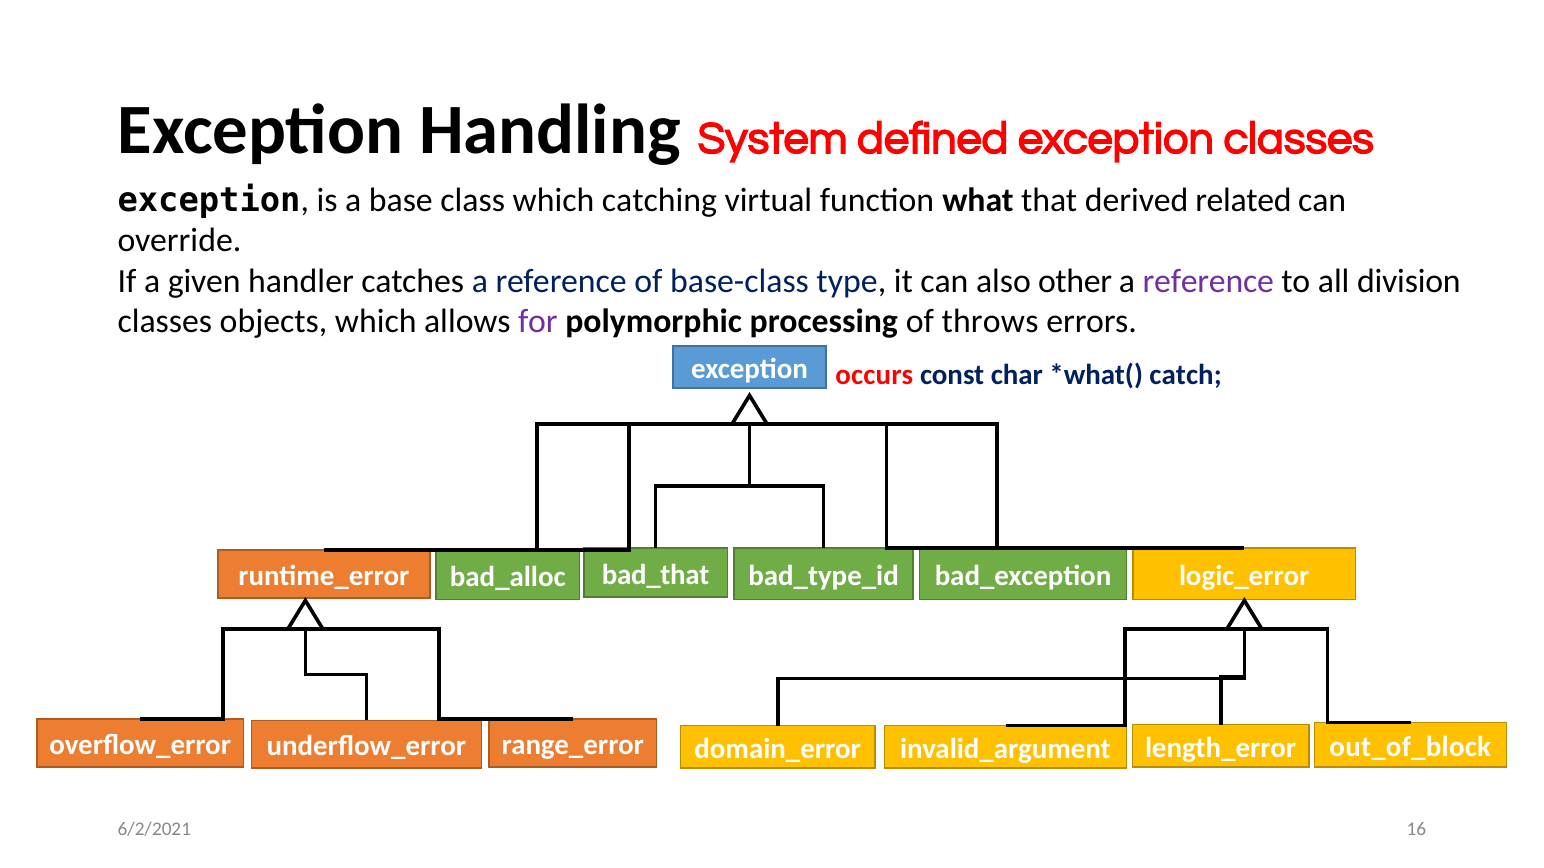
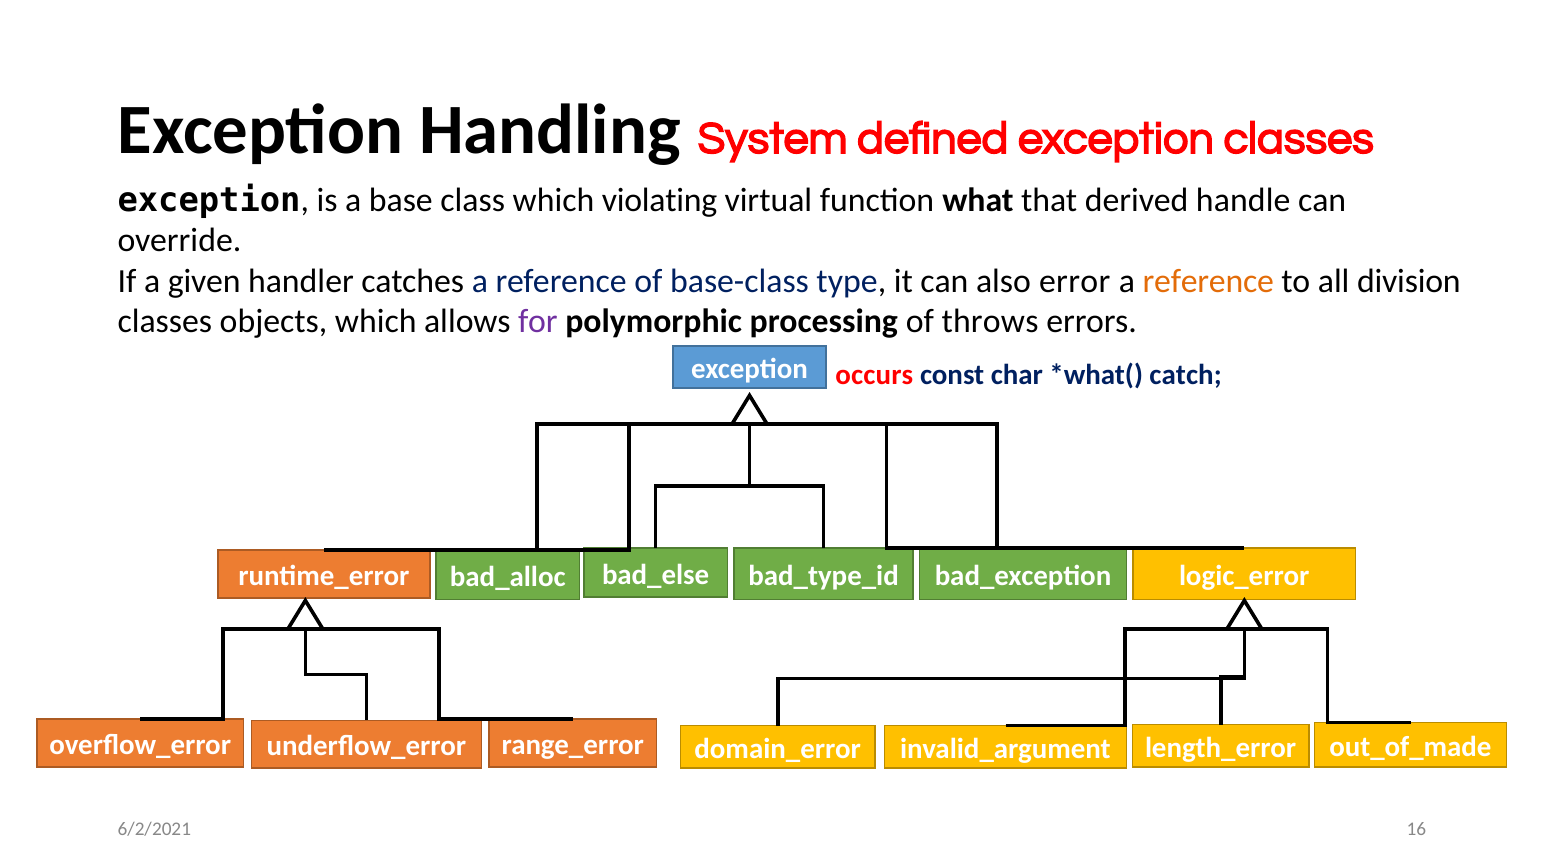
catching: catching -> violating (660, 200)
related: related -> handle (1243, 200)
other: other -> error (1075, 281)
reference colour: purple -> orange (1208, 281)
bad_that: bad_that -> bad_else (656, 575)
out_of_block: out_of_block -> out_of_made (1410, 747)
